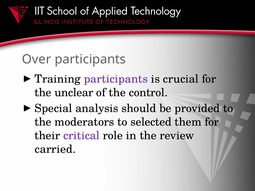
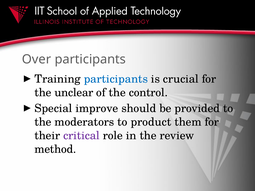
participants colour: purple -> blue (116, 79)
analysis: analysis -> improve (97, 108)
selected: selected -> product (151, 122)
carried: carried -> method (55, 149)
